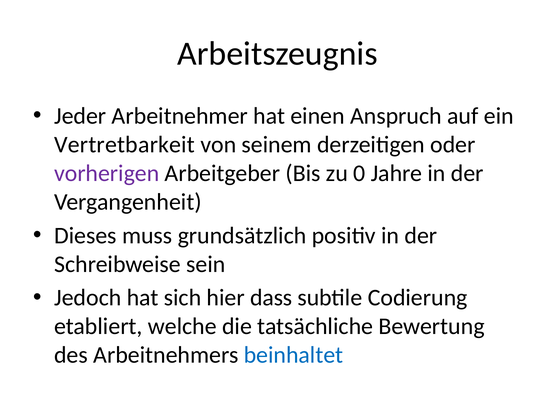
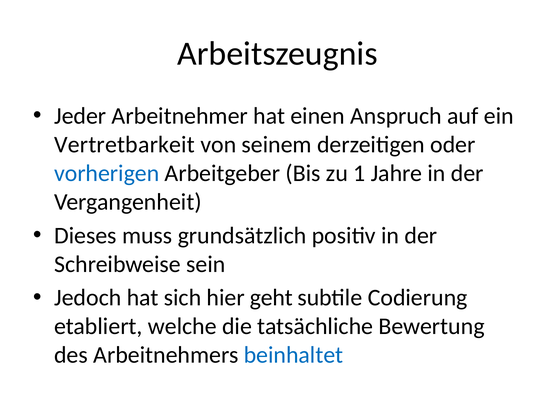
vorherigen colour: purple -> blue (107, 173)
0: 0 -> 1 (359, 173)
dass: dass -> geht (271, 298)
